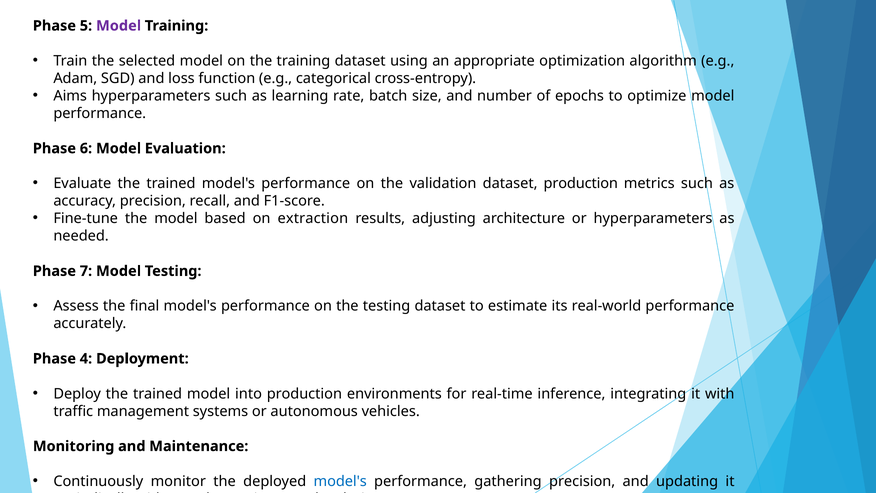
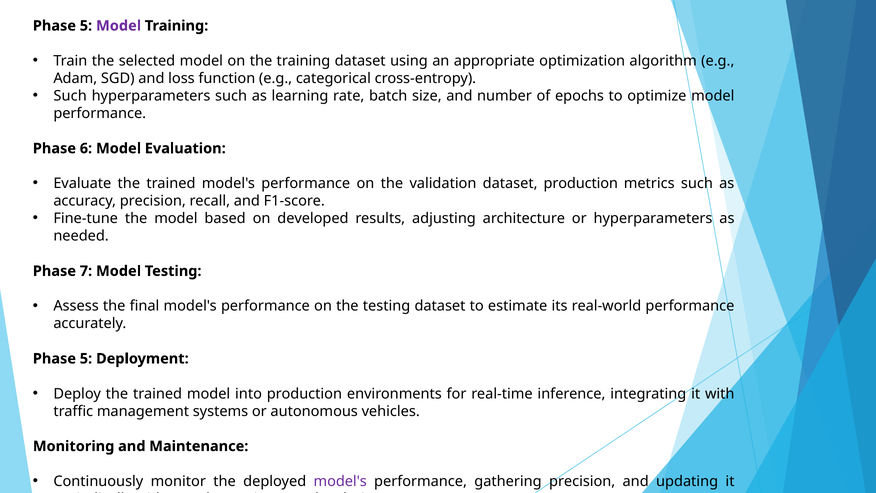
Aims: Aims -> Such (70, 96)
extraction: extraction -> developed (313, 218)
4: 4 -> 5 (86, 358)
model's colour: blue -> purple (340, 481)
